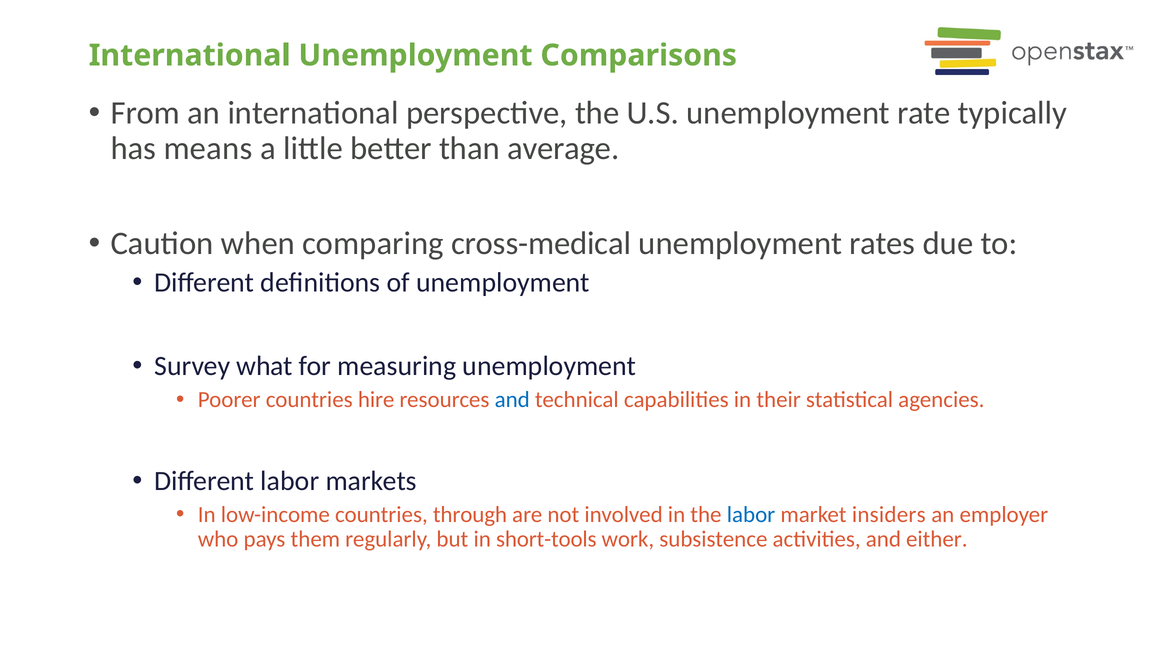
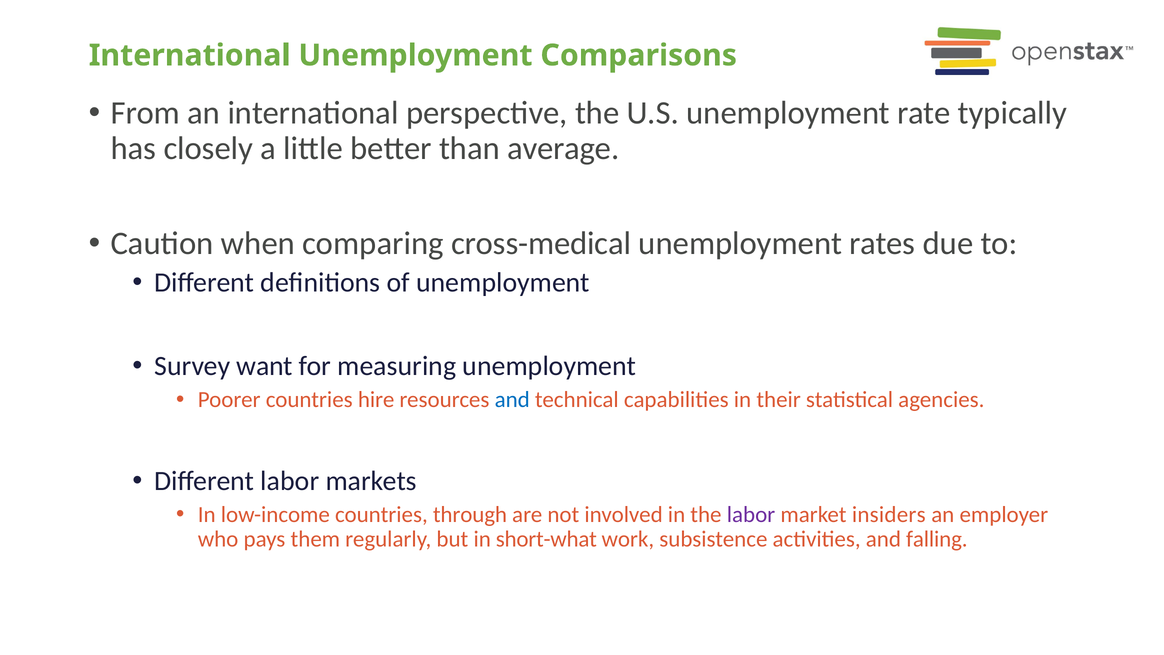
means: means -> closely (208, 149)
what: what -> want (265, 366)
labor colour: blue -> purple (751, 514)
short-tools: short-tools -> short-what (546, 539)
either: either -> falling (937, 539)
